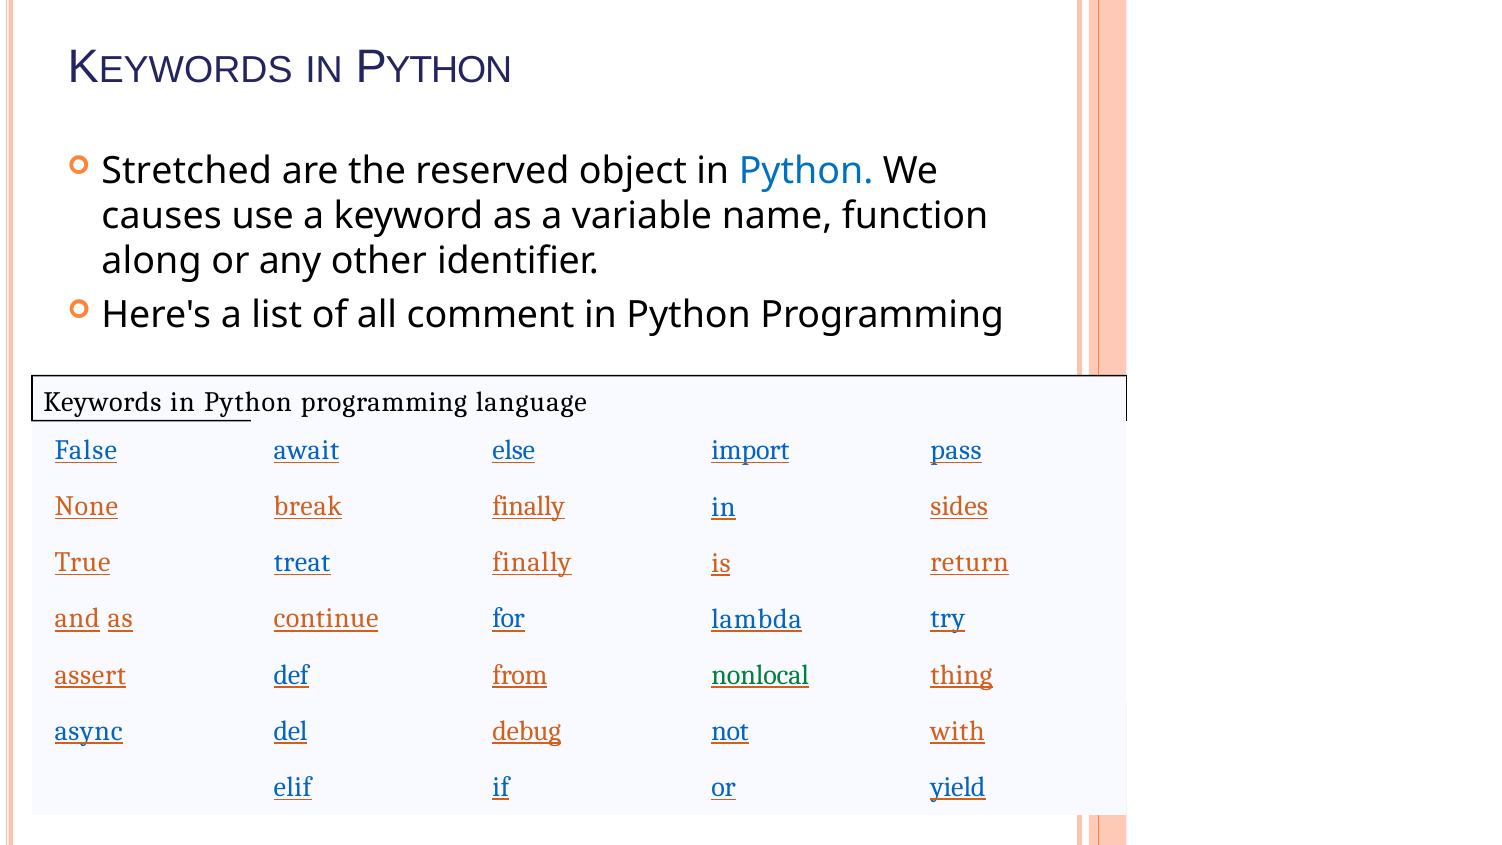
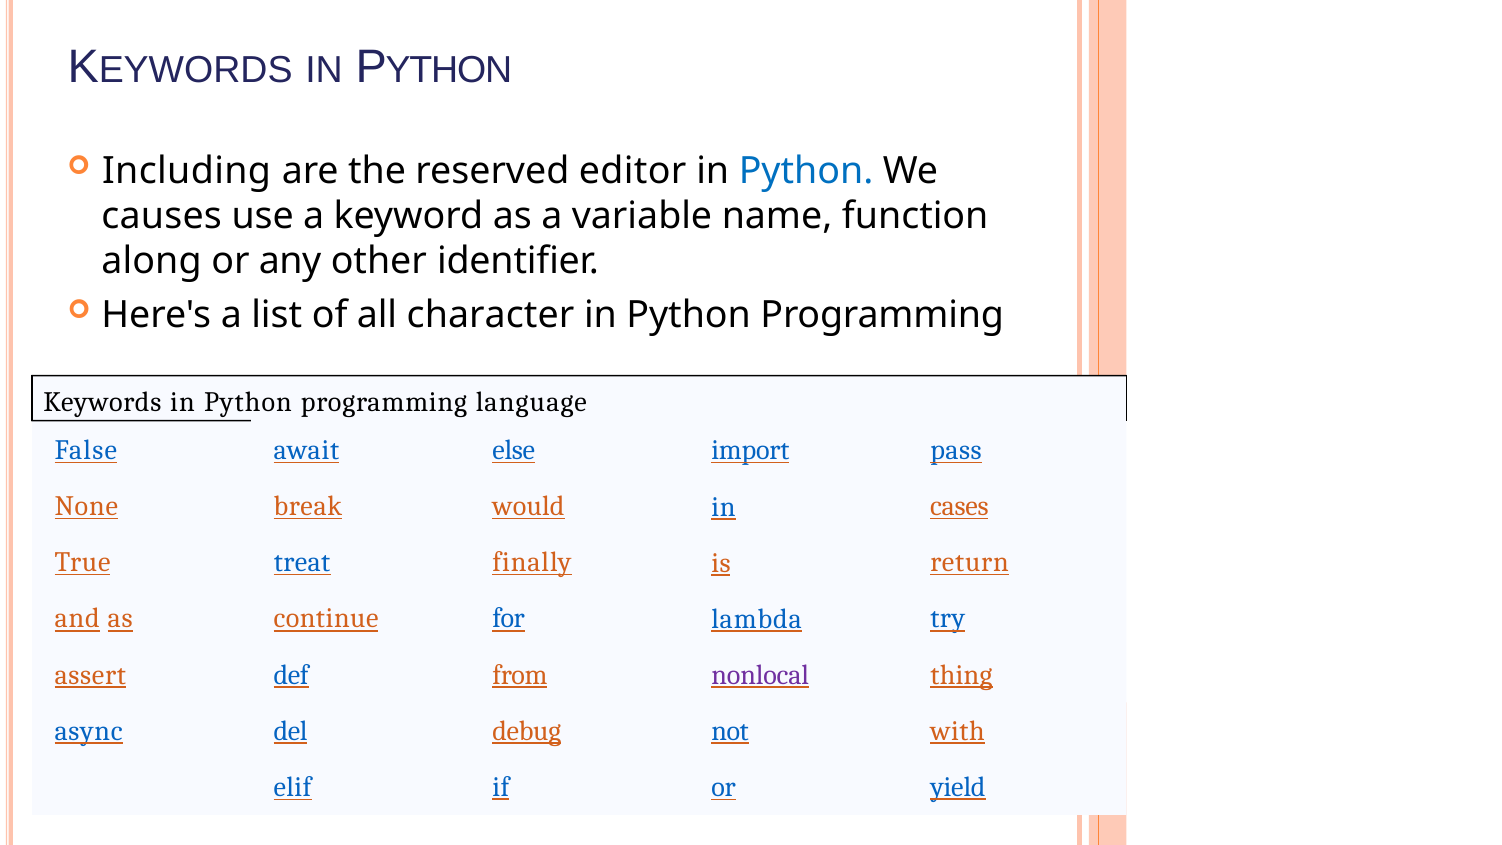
Stretched: Stretched -> Including (187, 171)
object: object -> editor (633, 171)
comment: comment -> character (491, 315)
finally: finally -> would (528, 506)
sides: sides -> cases (959, 506)
nonlocal colour: green -> purple (760, 675)
